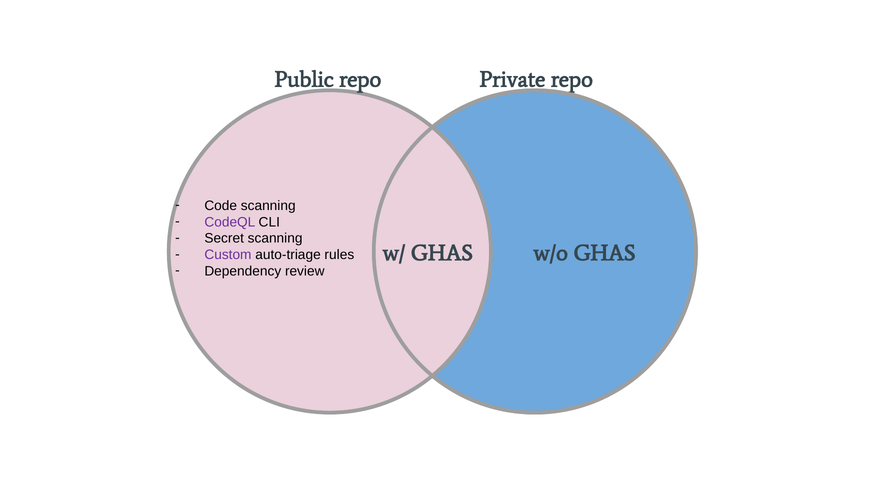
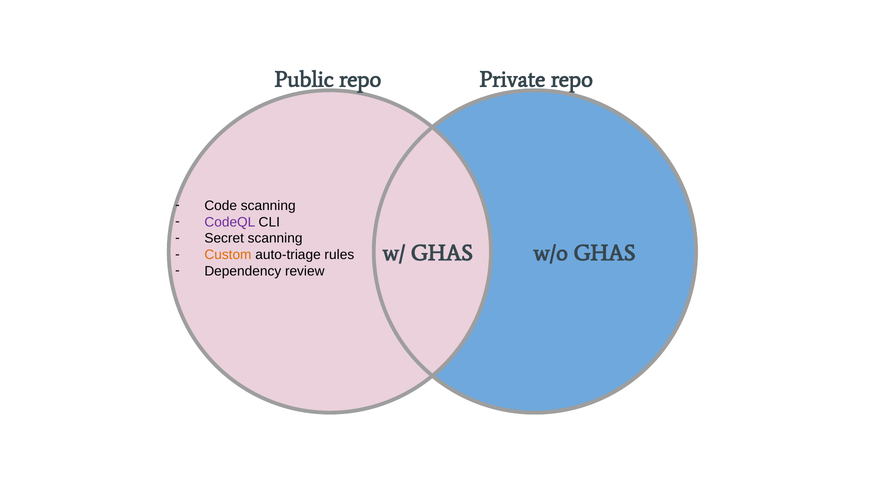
Custom colour: purple -> orange (228, 255)
